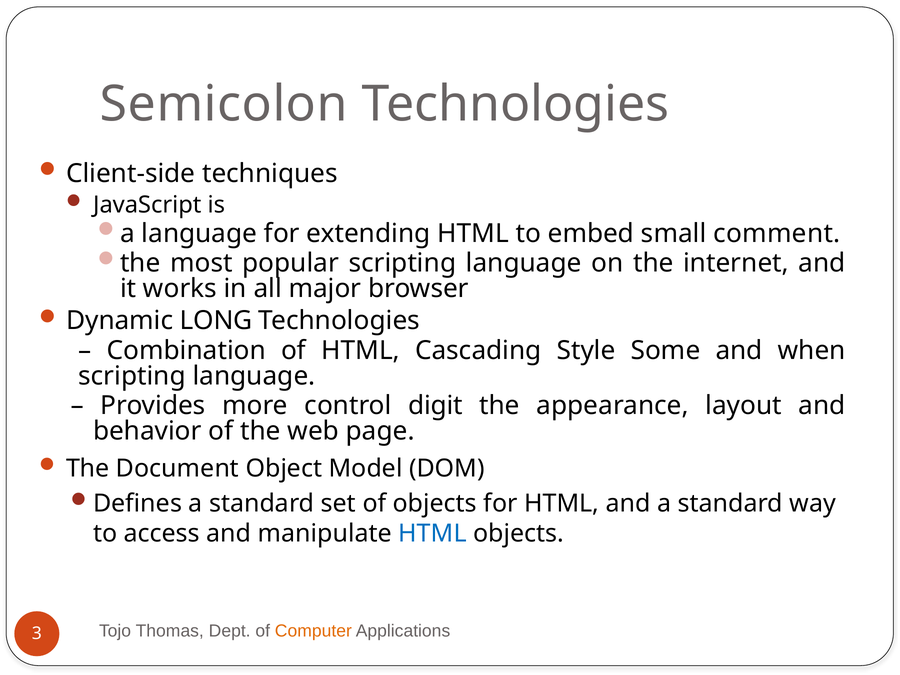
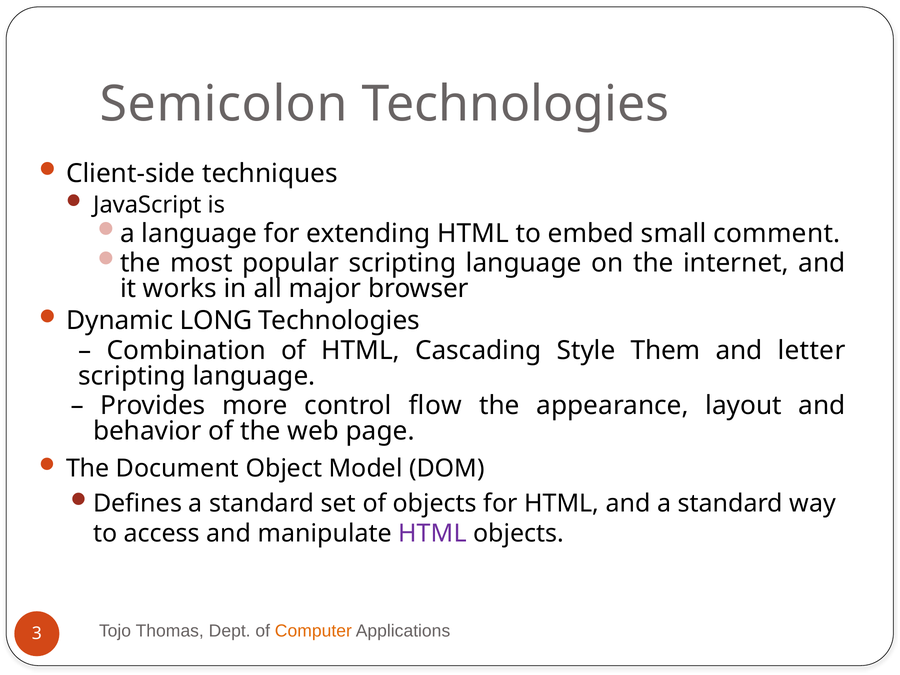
Some: Some -> Them (666, 351)
when: when -> letter (812, 351)
digit: digit -> flow (435, 406)
HTML colour: blue -> purple (432, 533)
